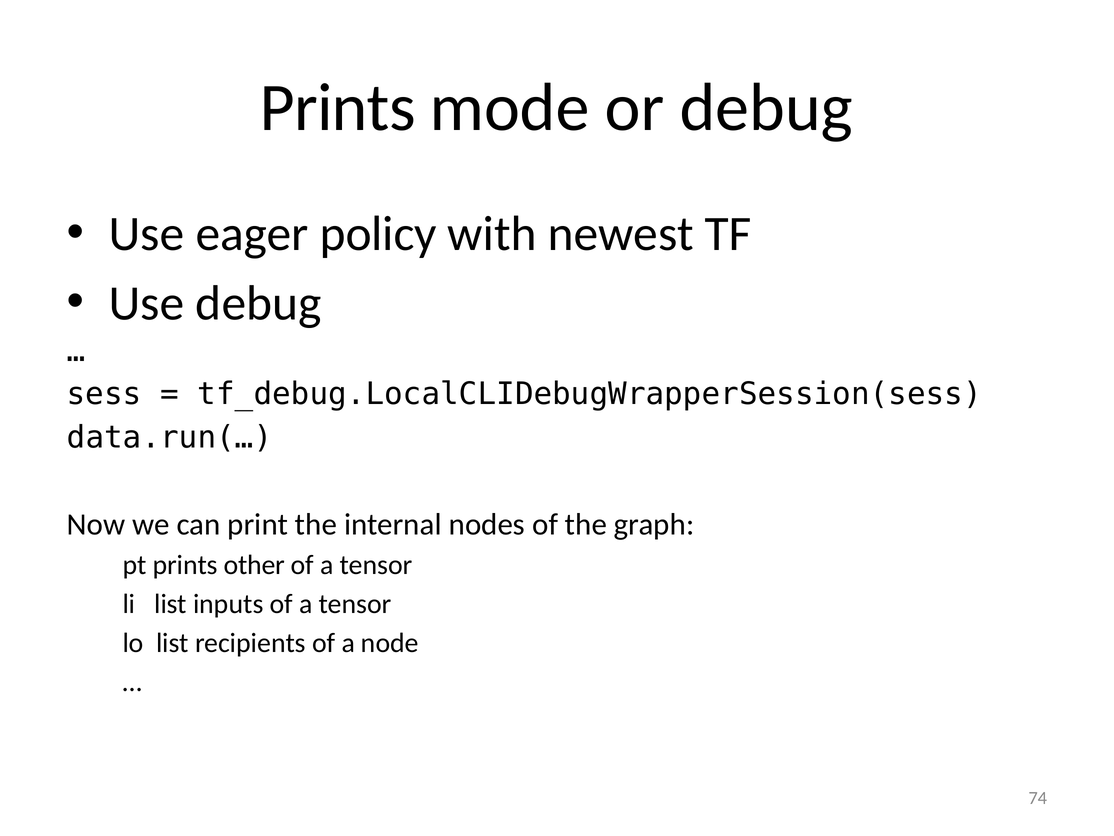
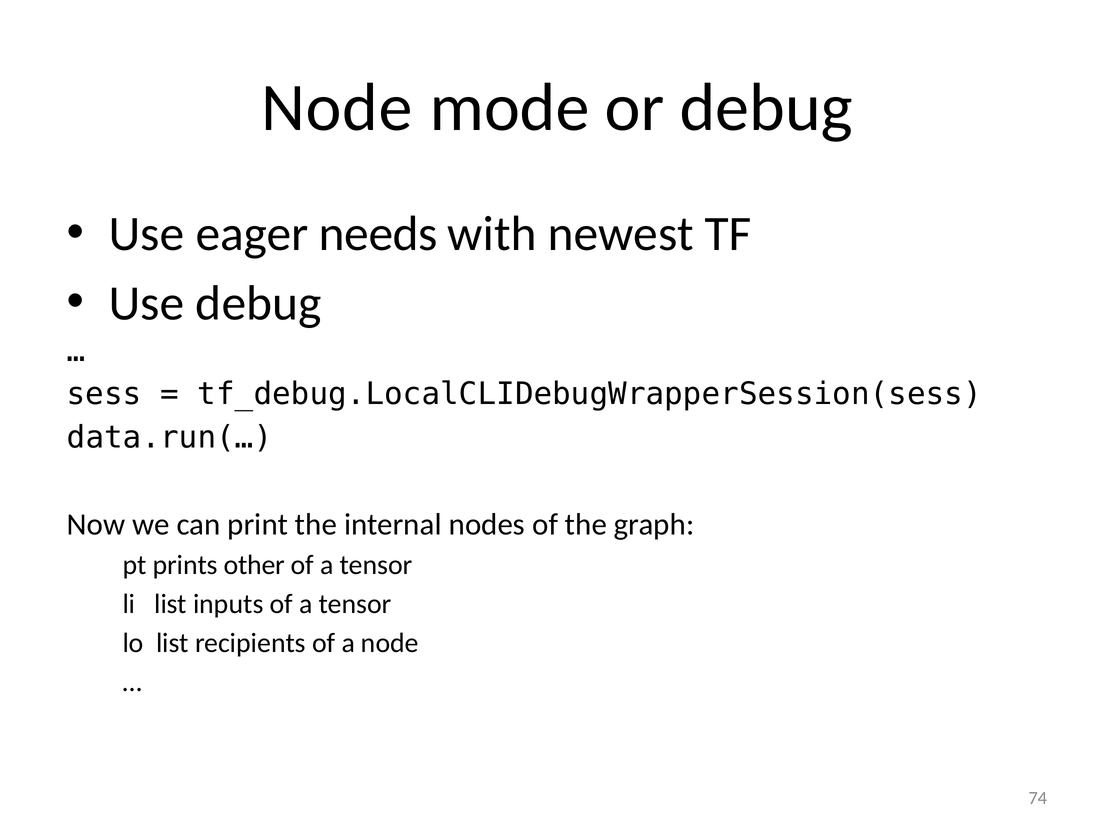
Prints: Prints -> Node (337, 108)
policy: policy -> needs (378, 234)
